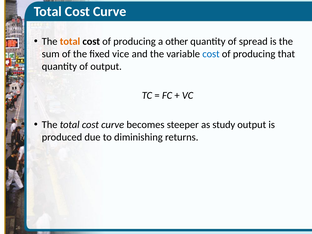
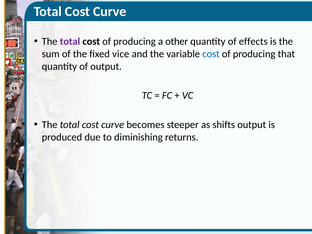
total colour: orange -> purple (70, 41)
spread: spread -> effects (253, 41)
study: study -> shifts (224, 125)
